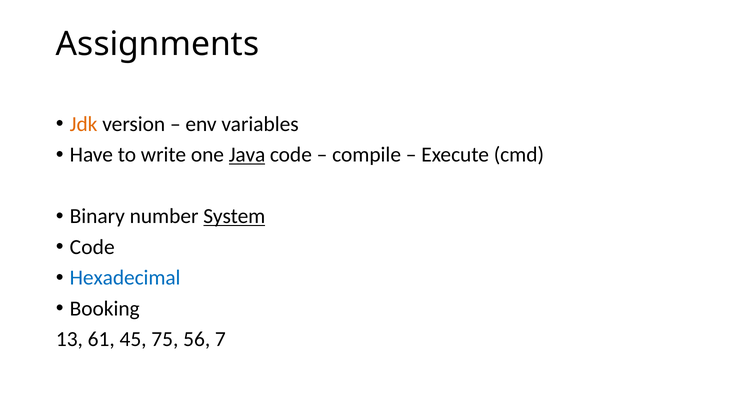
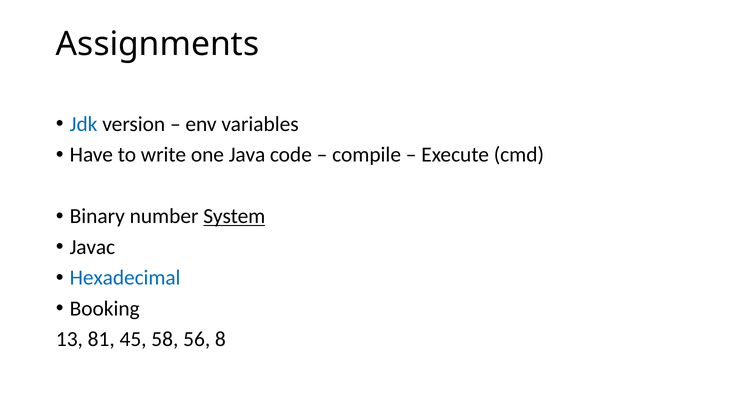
Jdk colour: orange -> blue (84, 124)
Java underline: present -> none (247, 155)
Code: Code -> Javac (92, 247)
61: 61 -> 81 (101, 339)
75: 75 -> 58 (165, 339)
7: 7 -> 8 (220, 339)
